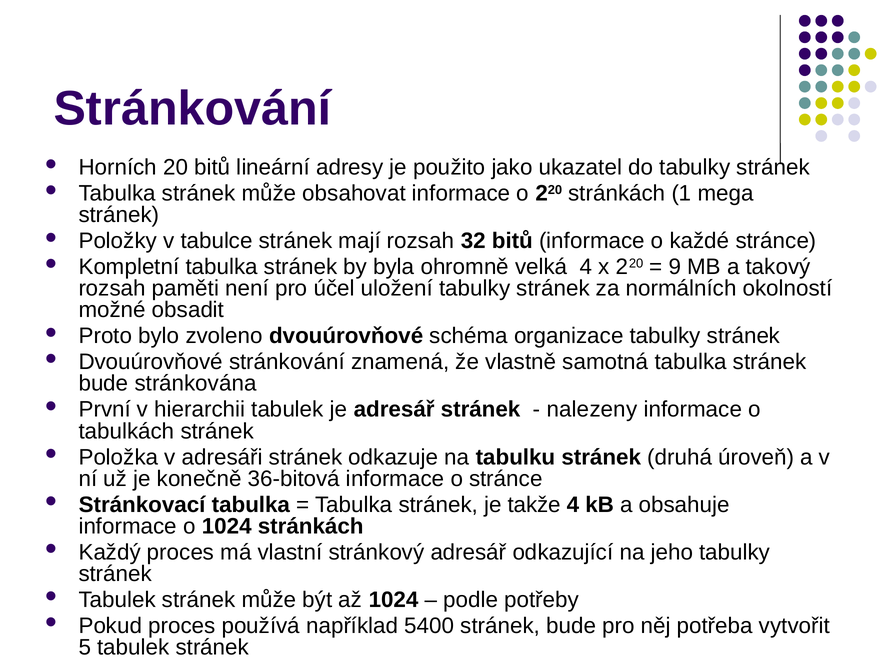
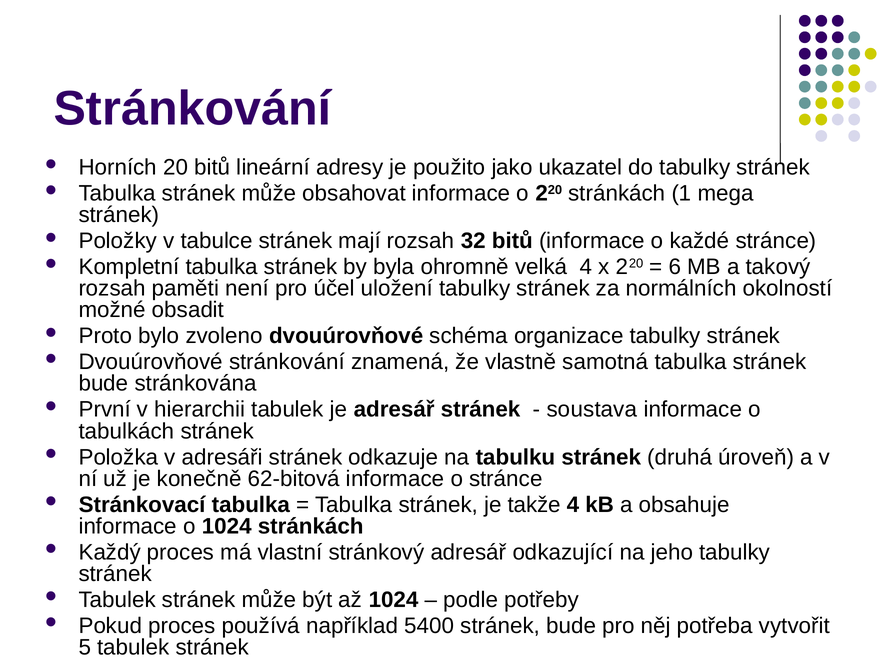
9: 9 -> 6 (675, 267)
nalezeny: nalezeny -> soustava (592, 410)
36-bitová: 36-bitová -> 62-bitová (294, 479)
